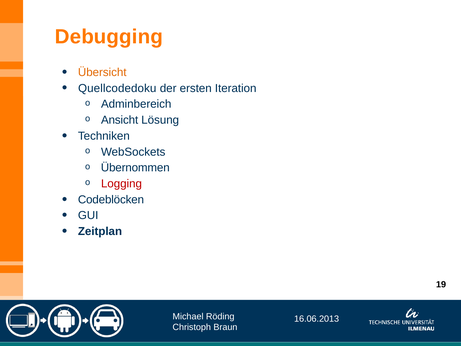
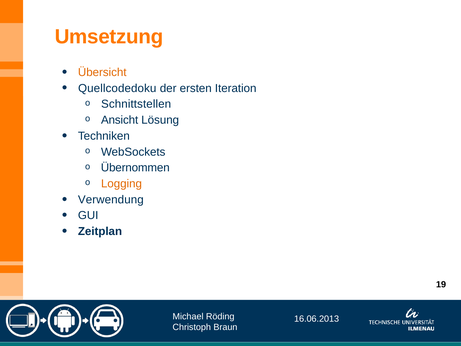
Debugging: Debugging -> Umsetzung (109, 37)
Adminbereich: Adminbereich -> Schnittstellen (136, 104)
Logging colour: red -> orange (121, 184)
Codeblöcken: Codeblöcken -> Verwendung (111, 199)
